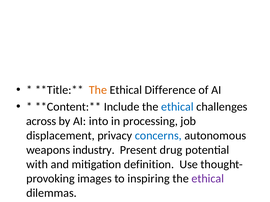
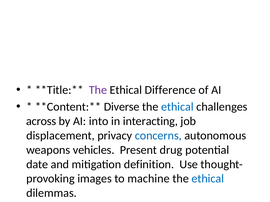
The colour: orange -> purple (98, 90)
Include: Include -> Diverse (122, 107)
processing: processing -> interacting (150, 121)
industry: industry -> vehicles (94, 150)
with: with -> date (37, 165)
inspiring: inspiring -> machine (149, 179)
ethical colour: purple -> blue (208, 179)
